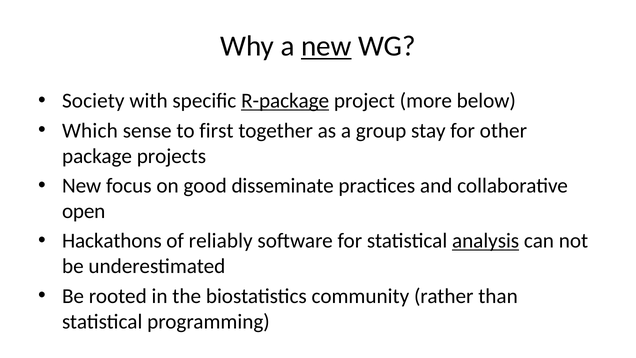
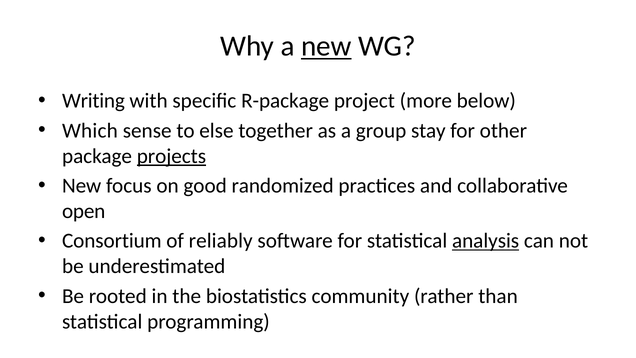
Society: Society -> Writing (93, 101)
R-package underline: present -> none (285, 101)
first: first -> else (216, 131)
projects underline: none -> present (171, 156)
disseminate: disseminate -> randomized (283, 186)
Hackathons: Hackathons -> Consortium (112, 241)
